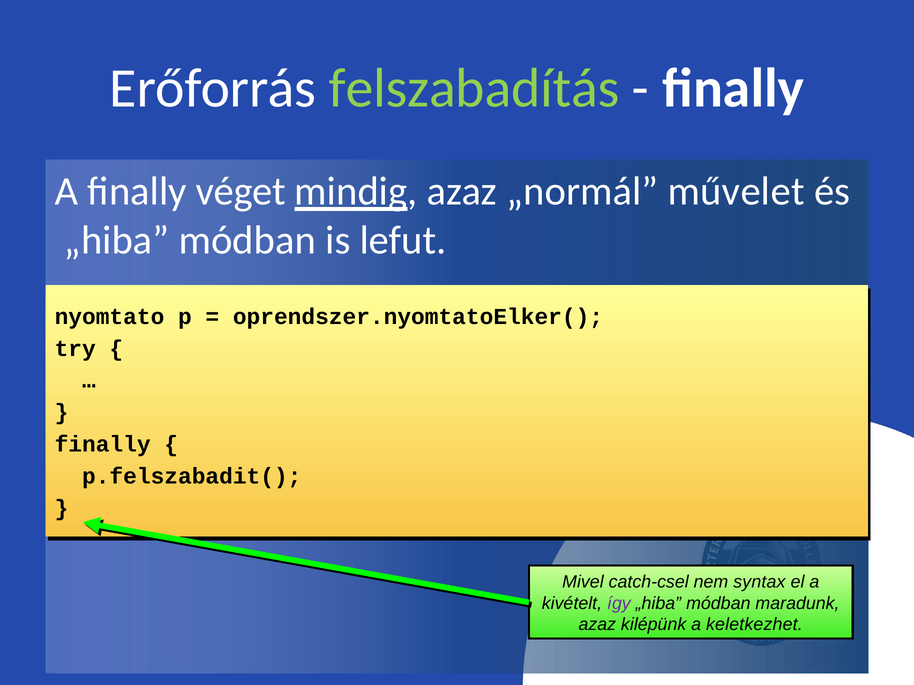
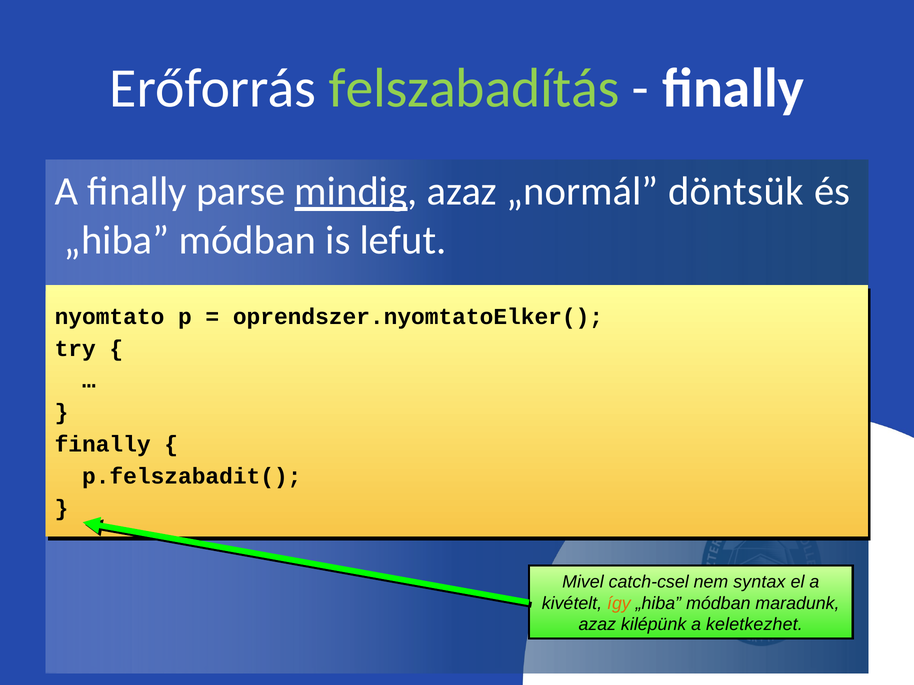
véget: véget -> parse (241, 192)
művelet: művelet -> döntsük (736, 192)
így colour: purple -> orange (619, 604)
